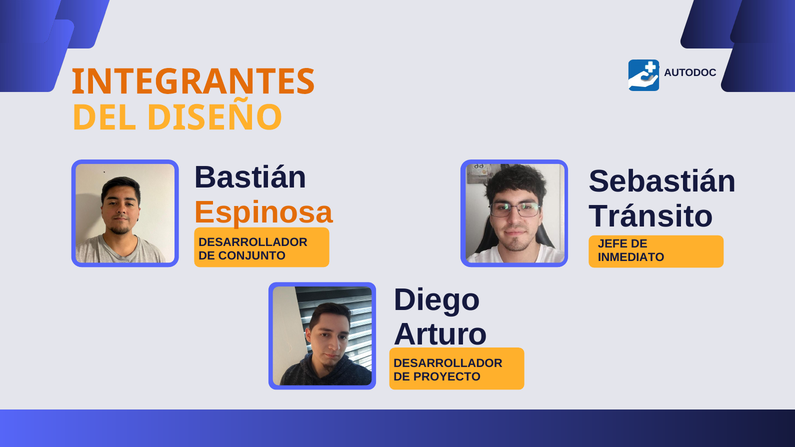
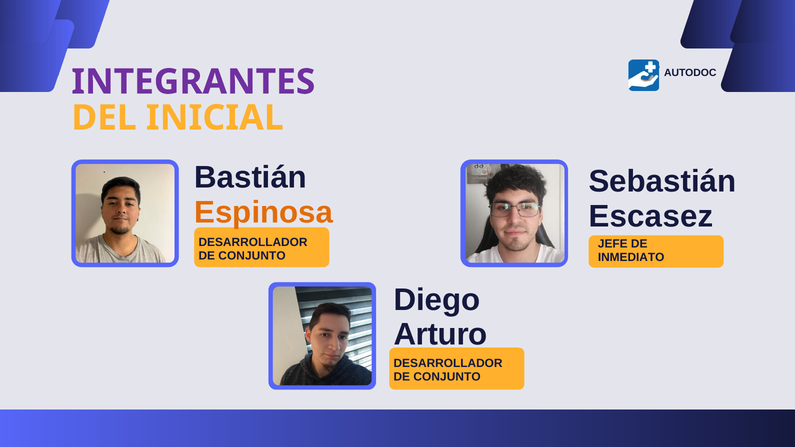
INTEGRANTES colour: orange -> purple (193, 82)
DISEÑO: DISEÑO -> INICIAL (215, 118)
Tránsito: Tránsito -> Escasez (651, 217)
PROYECTO: PROYECTO -> CONJUNTO (447, 377)
